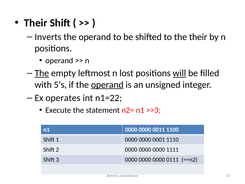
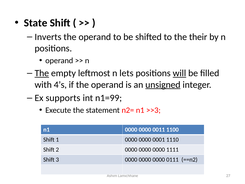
Their: Their -> State (36, 23)
lost: lost -> lets (126, 73)
5’s: 5’s -> 4’s (60, 85)
operand underline: present -> none (107, 85)
unsigned underline: none -> present (163, 85)
operates: operates -> supports (63, 98)
n1=22: n1=22 -> n1=99 (109, 98)
